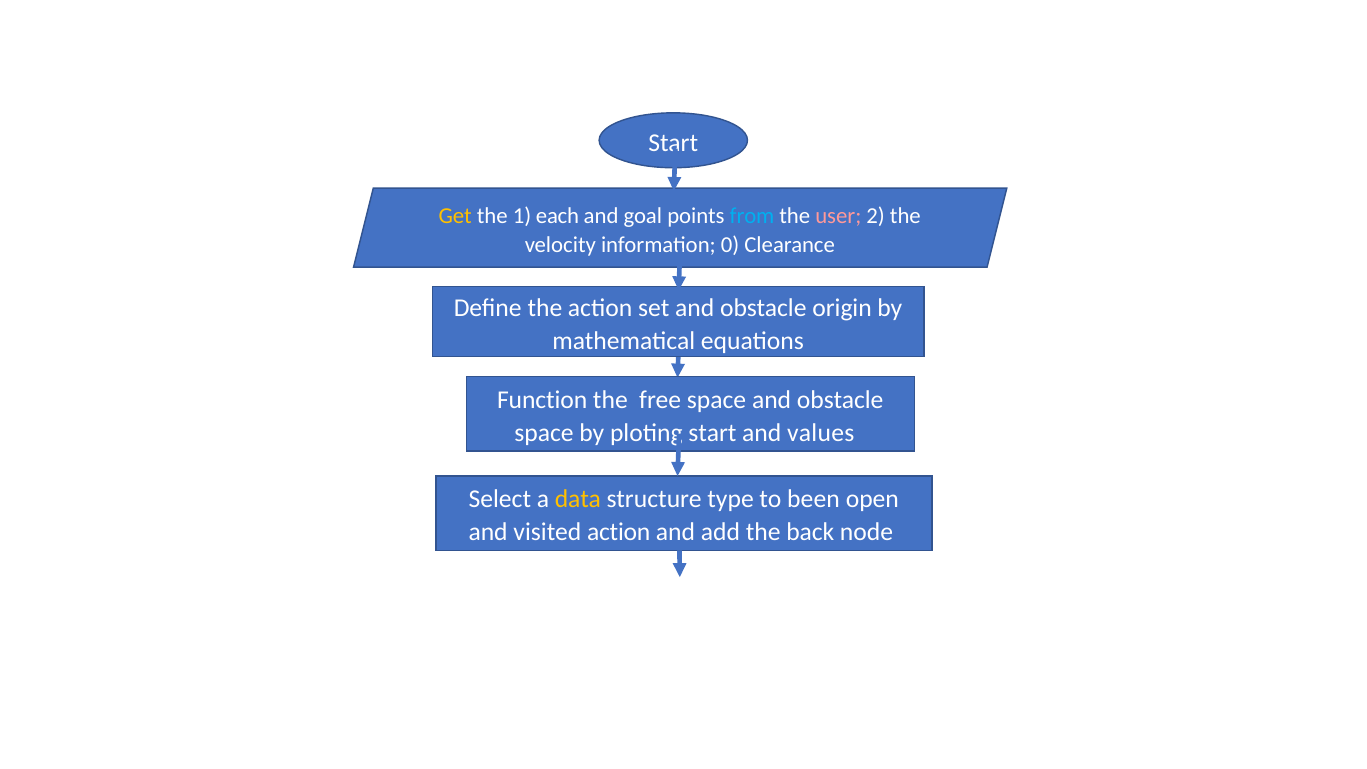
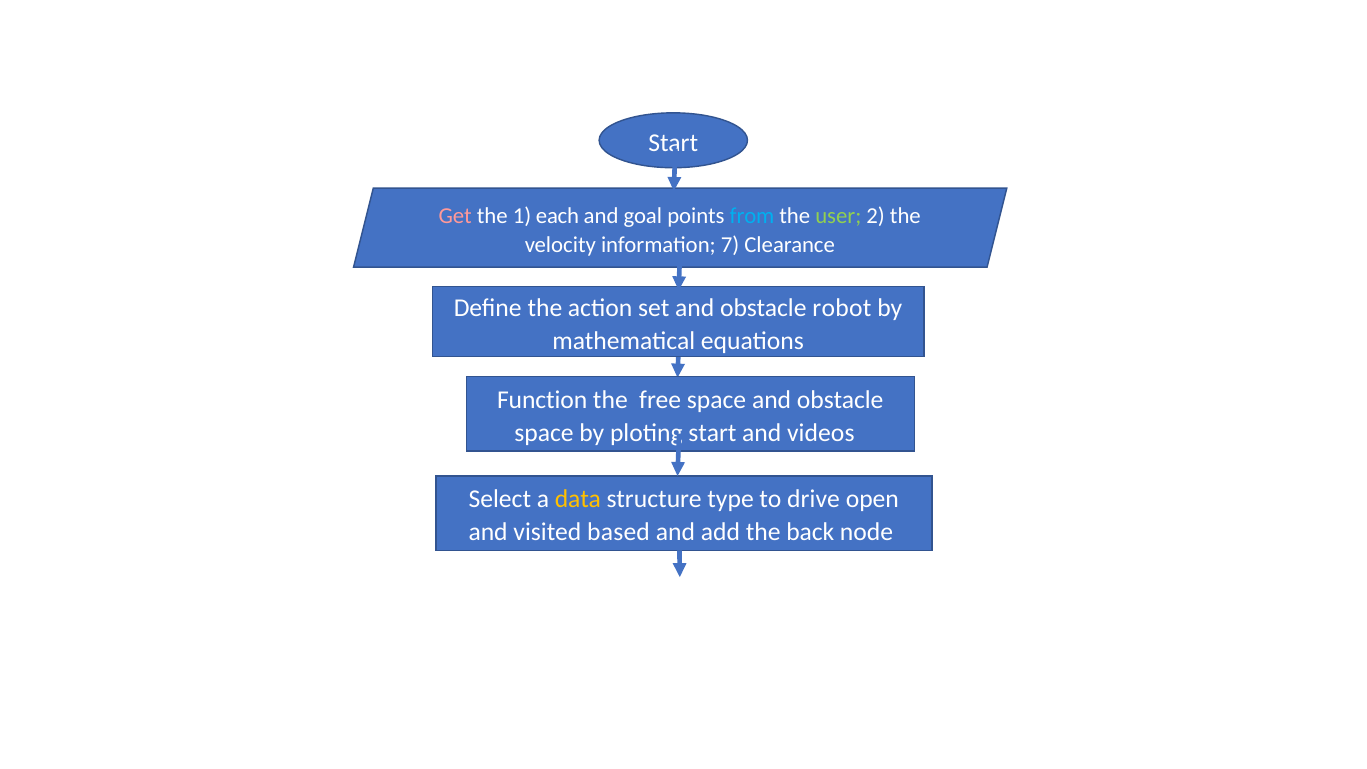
Get colour: yellow -> pink (455, 215)
user colour: pink -> light green (838, 215)
0: 0 -> 7 (730, 245)
origin: origin -> robot (842, 308)
values: values -> videos (821, 433)
been: been -> drive (813, 499)
visited action: action -> based (619, 532)
